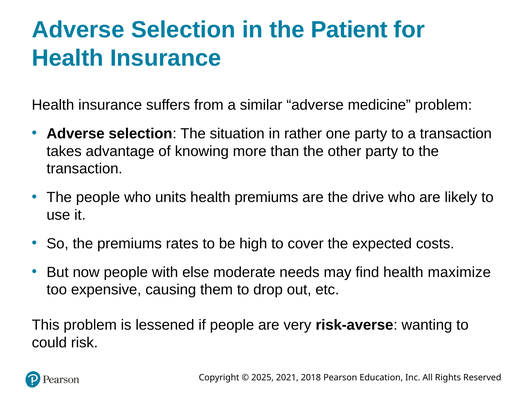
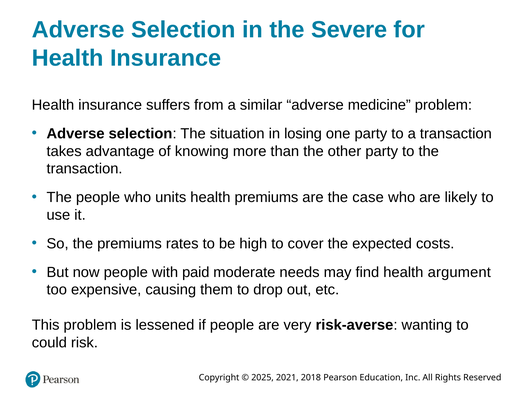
Patient: Patient -> Severe (349, 30)
rather: rather -> losing (303, 134)
drive: drive -> case (368, 198)
else: else -> paid (196, 273)
maximize: maximize -> argument (459, 273)
